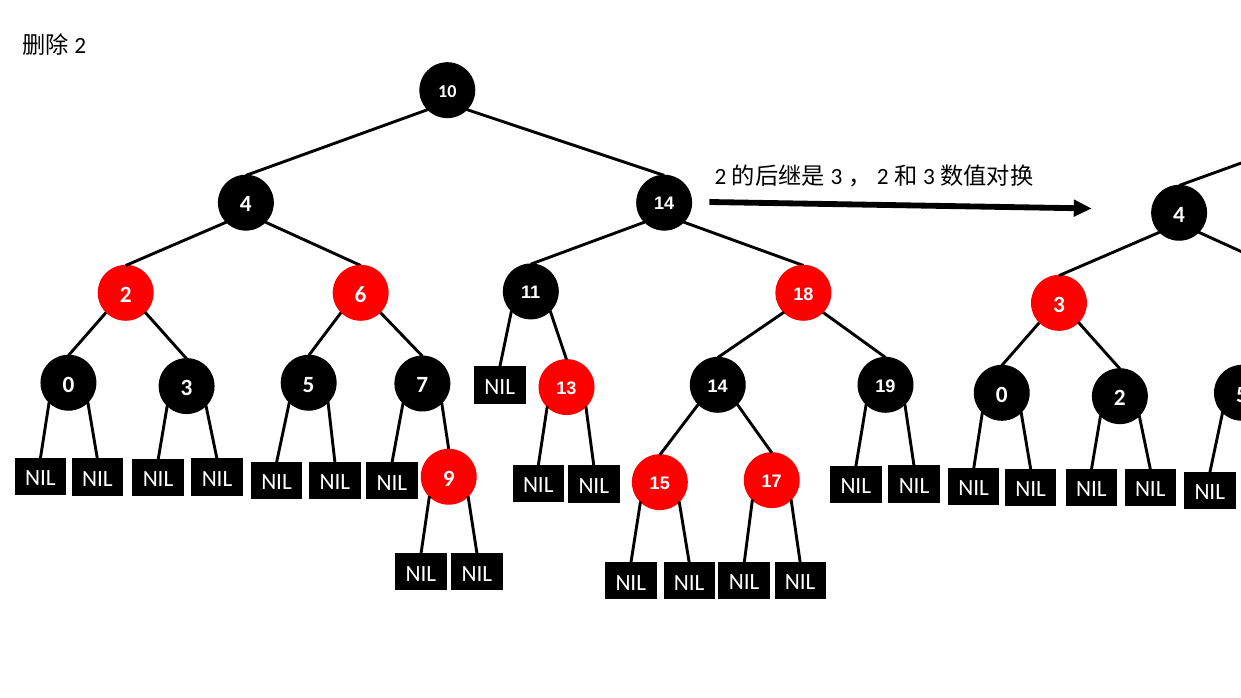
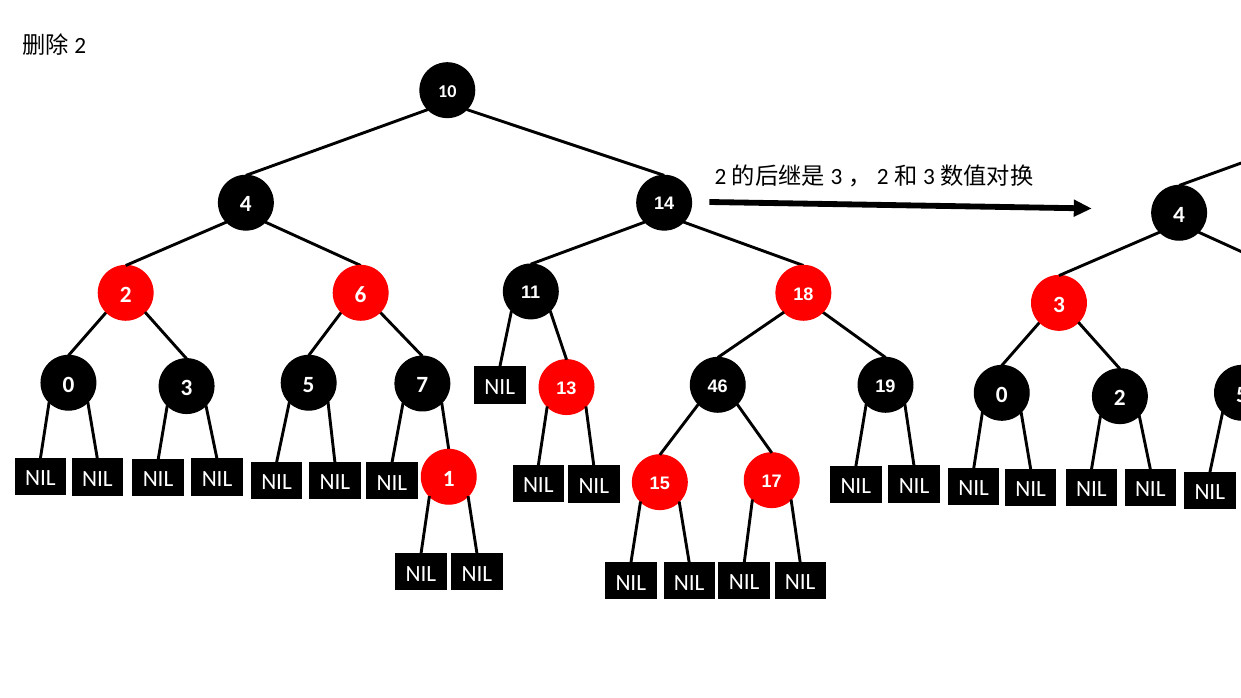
14: 14 -> 46 (718, 386)
9: 9 -> 1 (449, 478)
